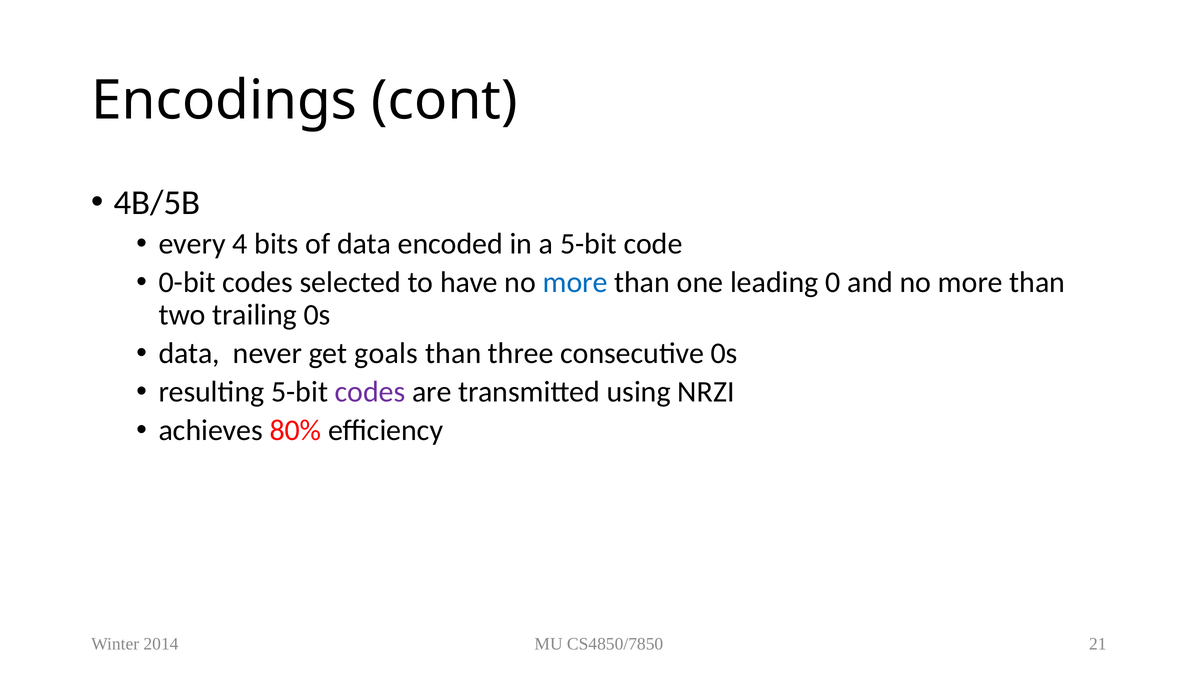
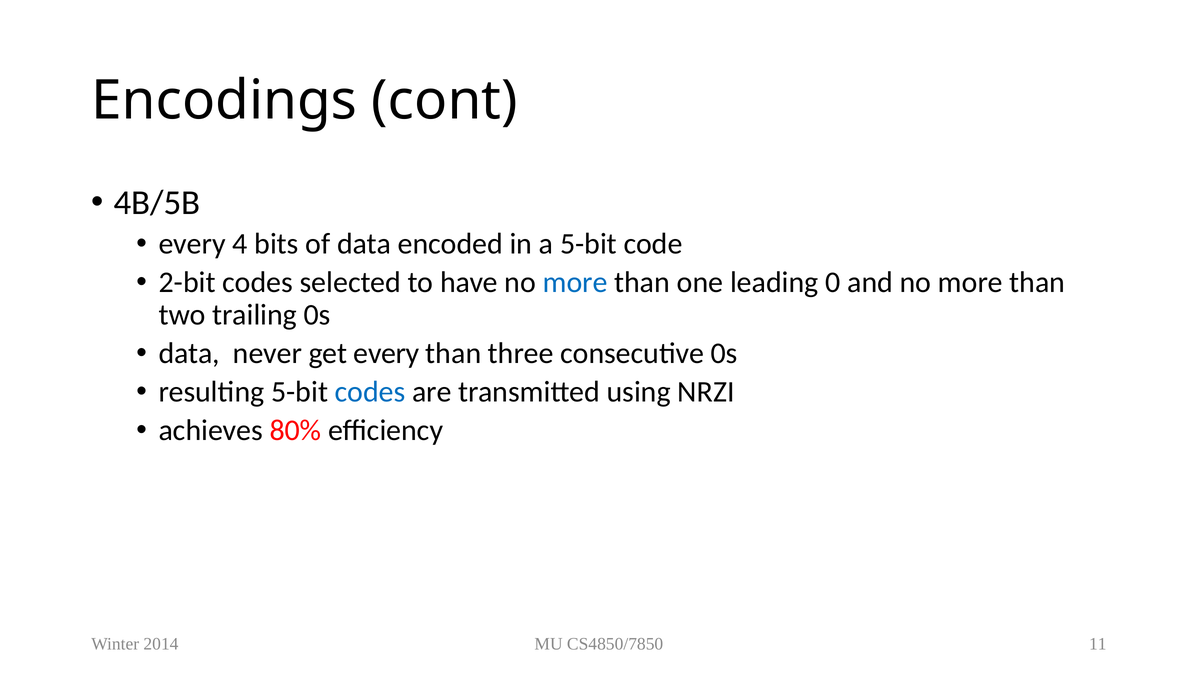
0-bit: 0-bit -> 2-bit (187, 282)
get goals: goals -> every (387, 353)
codes colour: purple -> blue (370, 392)
21: 21 -> 11 (1098, 644)
